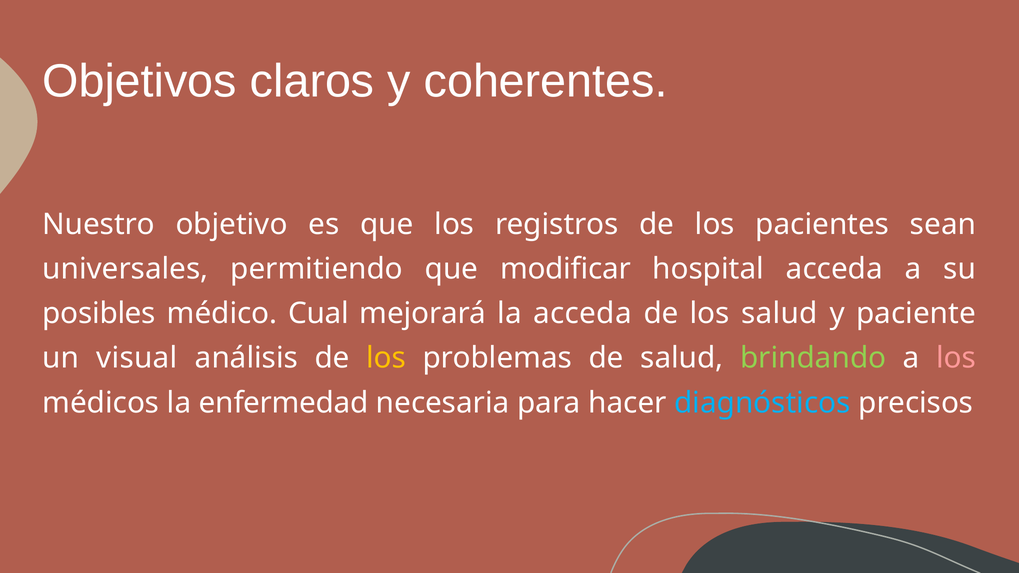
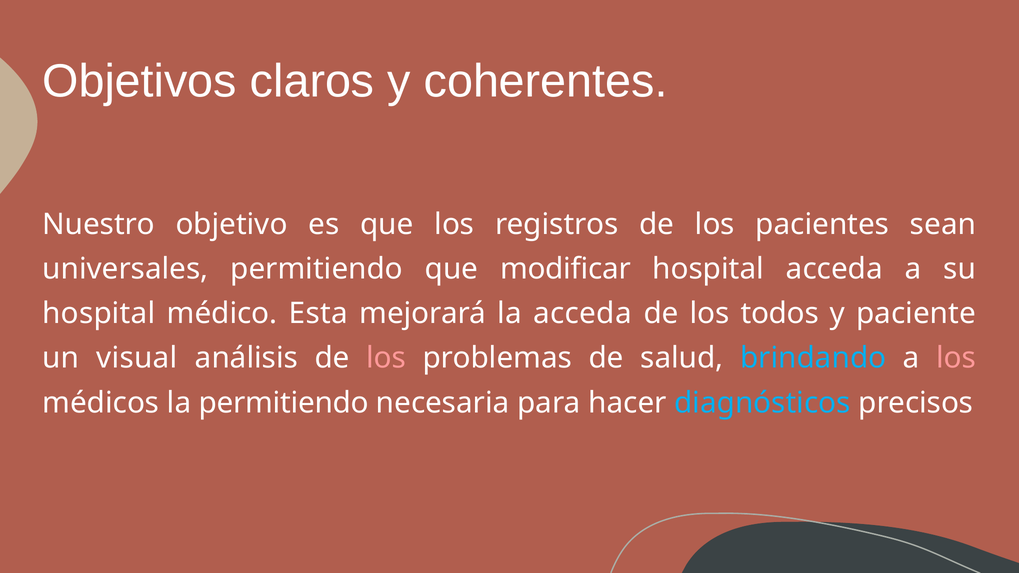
posibles: posibles -> hospital (99, 314)
Cual: Cual -> Esta (318, 314)
los salud: salud -> todos (780, 314)
los colour: yellow -> pink (386, 358)
brindando colour: light green -> light blue (813, 358)
la enfermedad: enfermedad -> permitiendo (284, 403)
